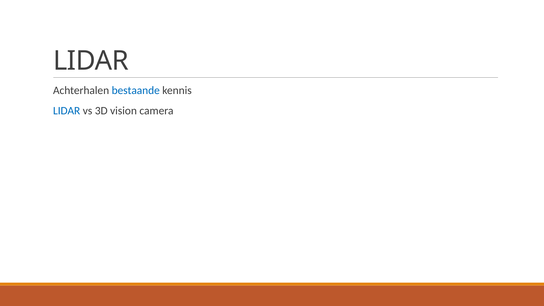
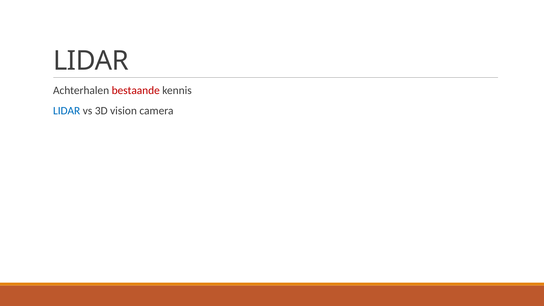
bestaande colour: blue -> red (136, 90)
